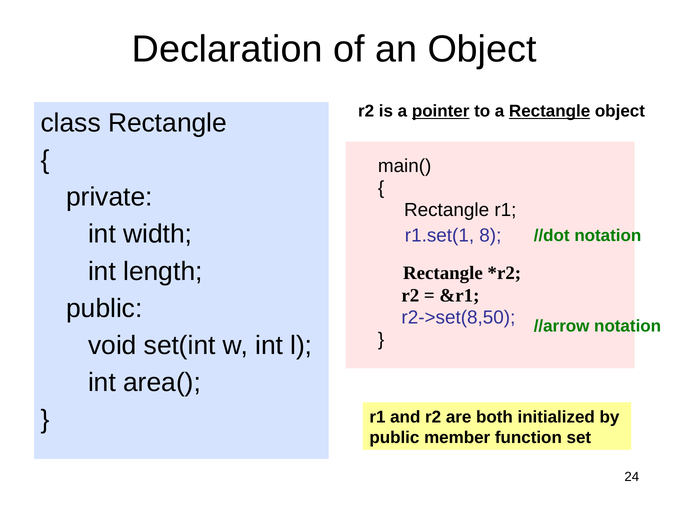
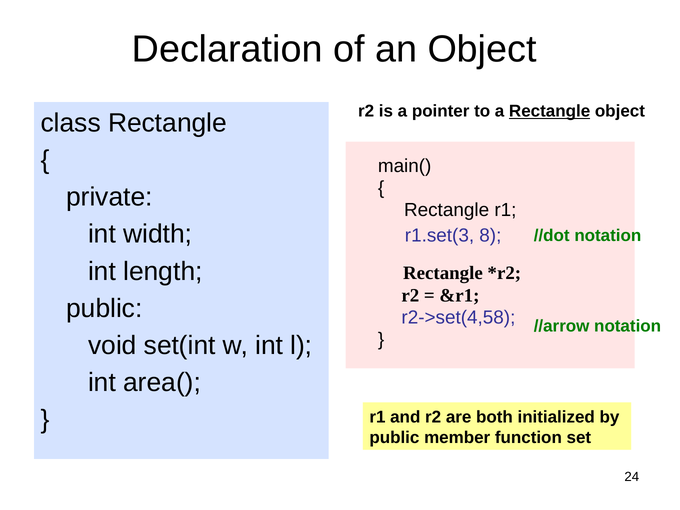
pointer underline: present -> none (441, 111)
r1.set(1: r1.set(1 -> r1.set(3 (439, 236)
r2->set(8,50: r2->set(8,50 -> r2->set(4,58 (458, 317)
